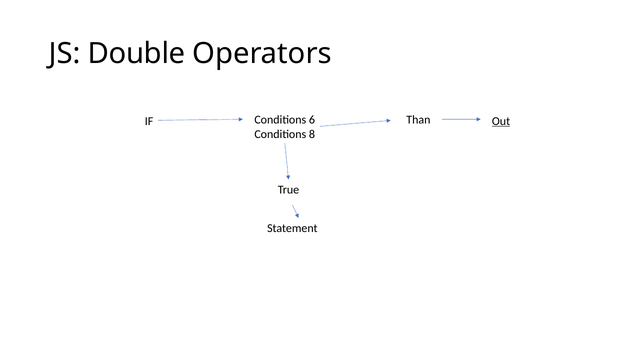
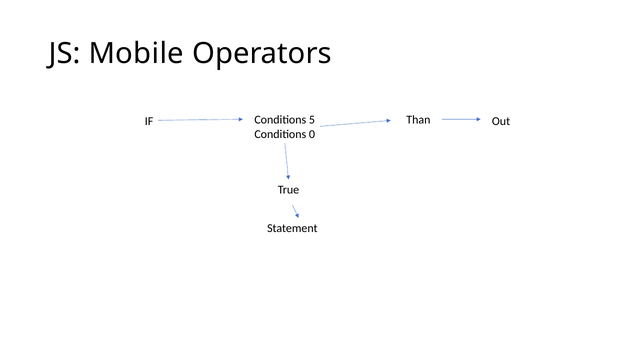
Double: Double -> Mobile (136, 54)
6: 6 -> 5 (312, 120)
Out underline: present -> none (501, 121)
8: 8 -> 0 (312, 134)
